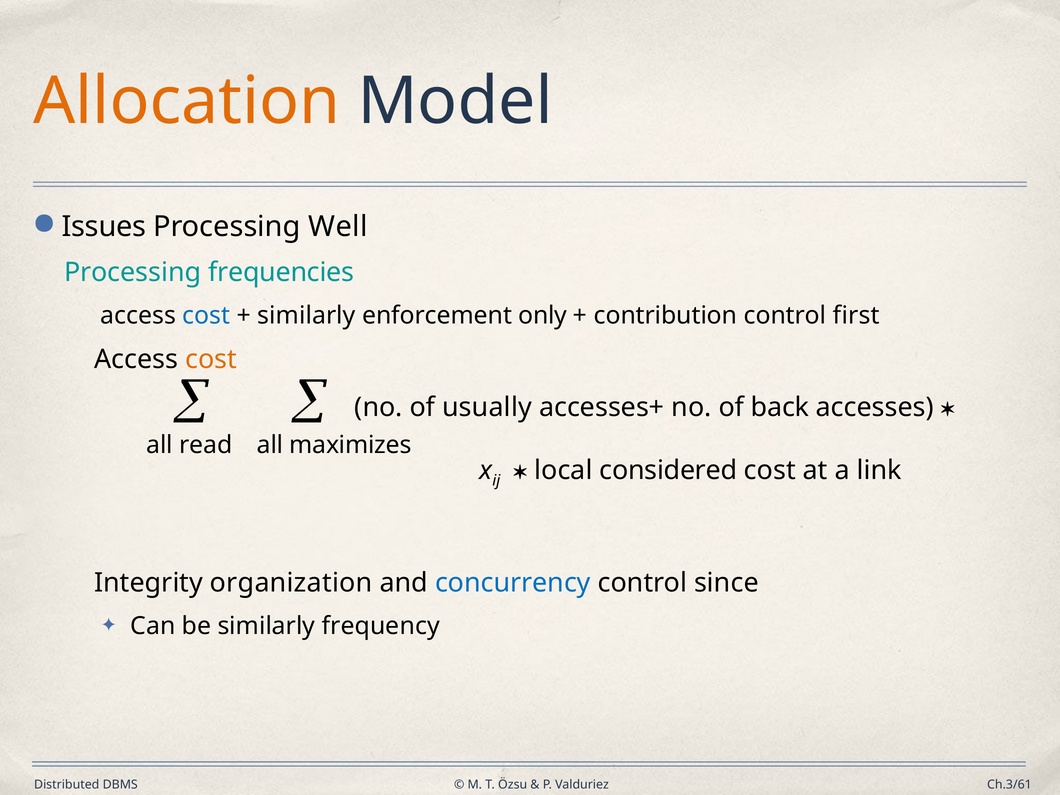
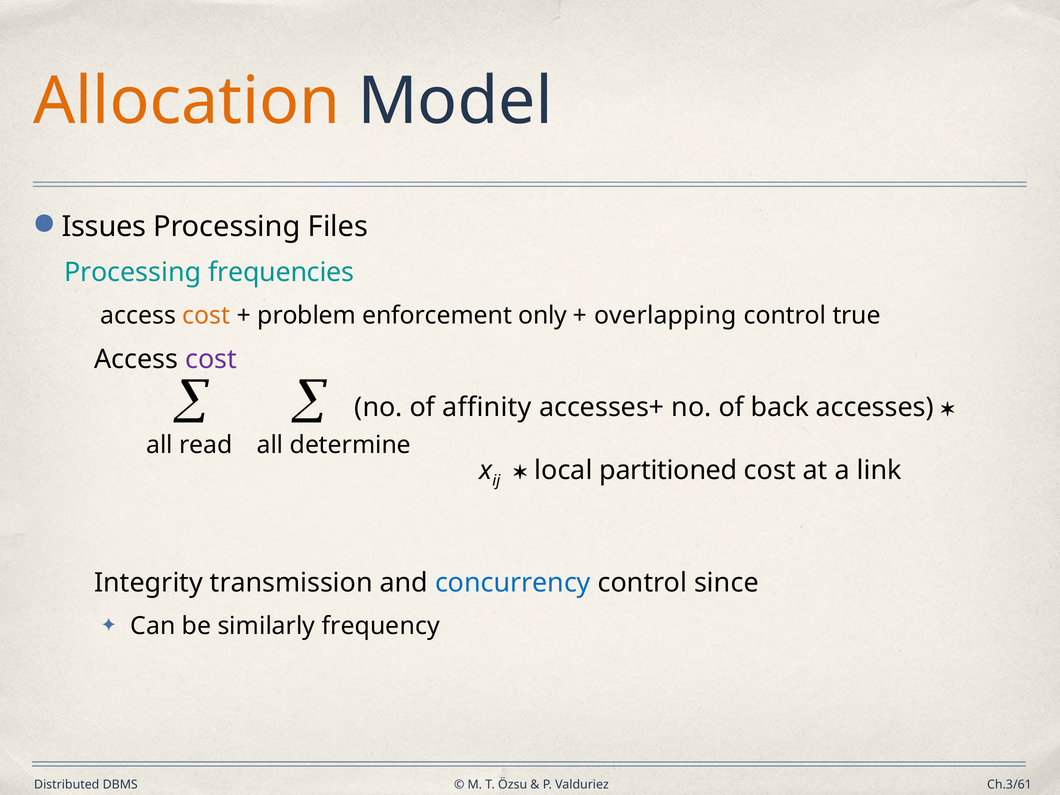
Well: Well -> Files (338, 226)
cost colour: blue -> orange (206, 316)
similarly: similarly -> problem (307, 316)
contribution: contribution -> overlapping (665, 316)
first: first -> true (857, 316)
cost colour: orange -> purple (211, 359)
usually: usually -> affinity (487, 407)
maximizes: maximizes -> determine (350, 445)
considered: considered -> partitioned (668, 470)
organization: organization -> transmission (291, 583)
